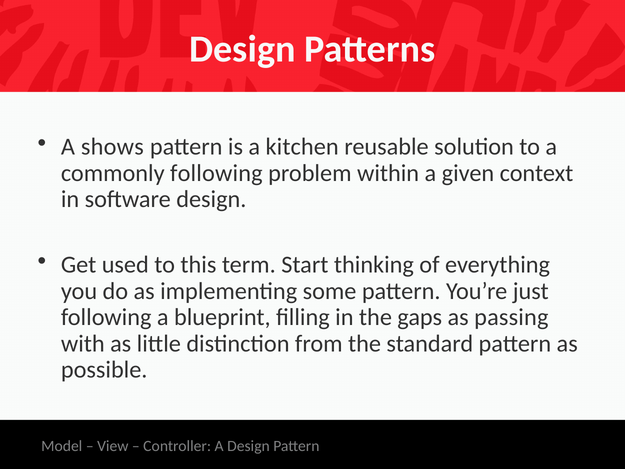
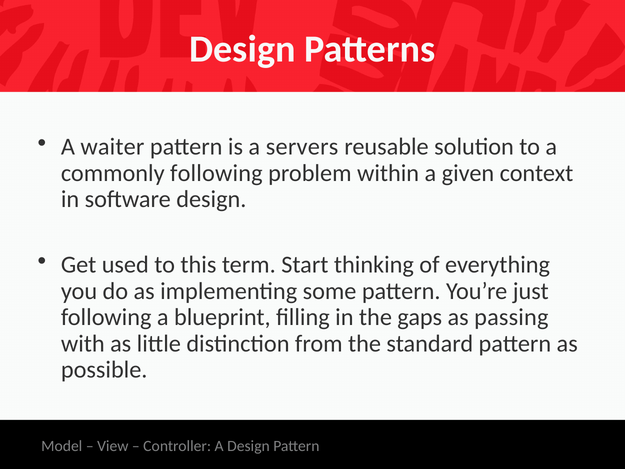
shows: shows -> waiter (112, 147)
kitchen: kitchen -> servers (302, 147)
